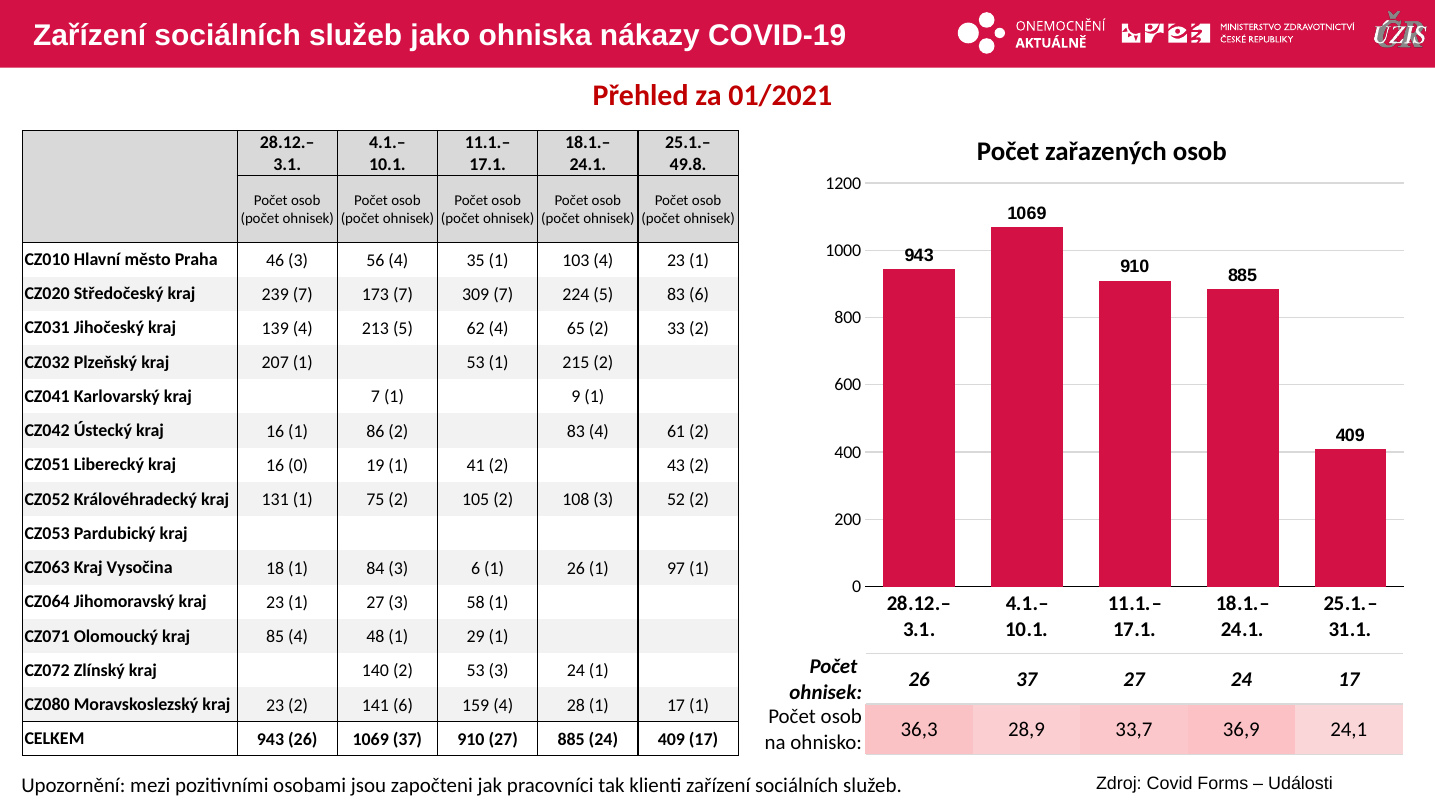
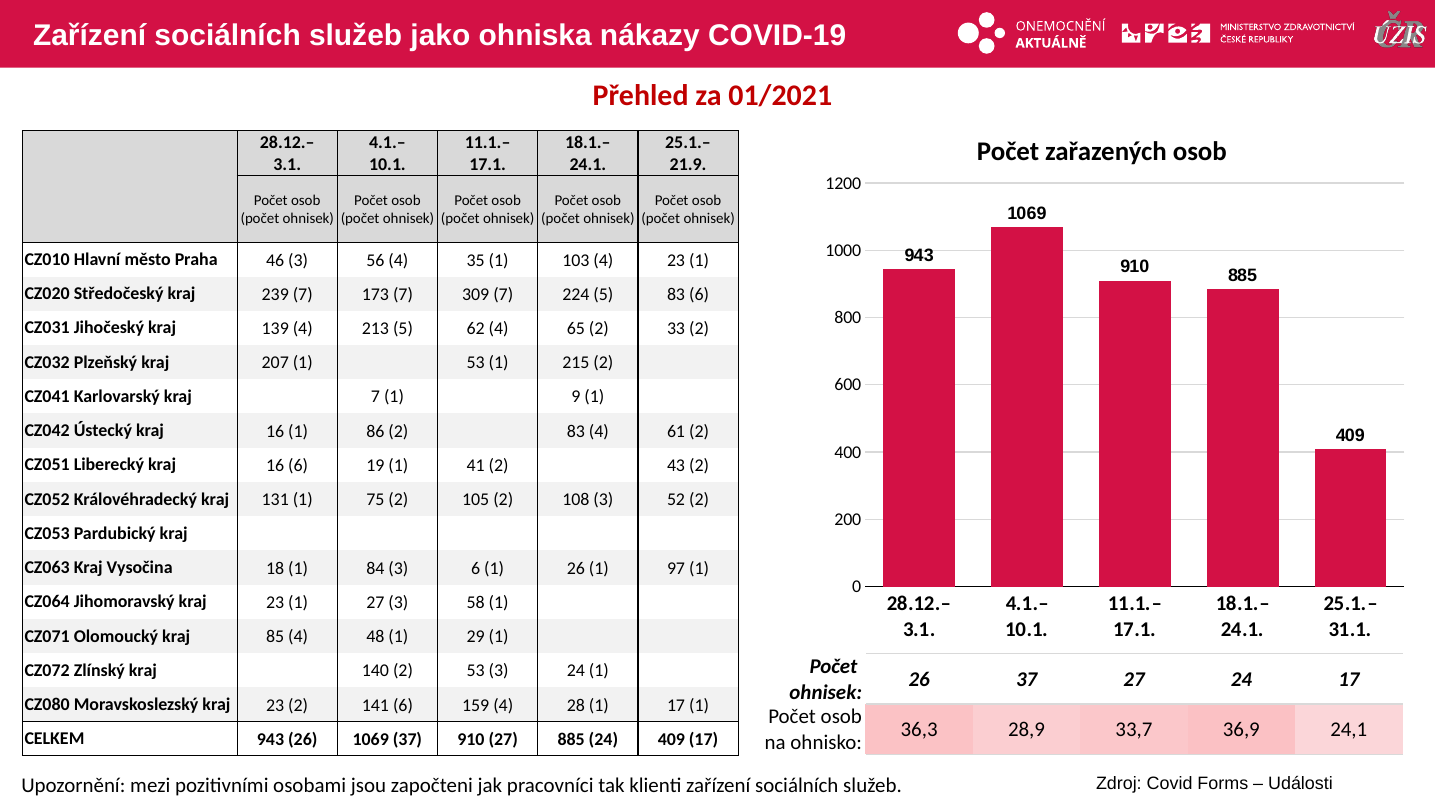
49.8: 49.8 -> 21.9 (688, 165)
16 0: 0 -> 6 (298, 466)
